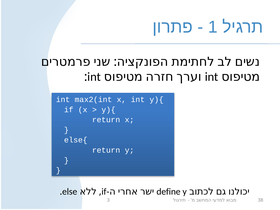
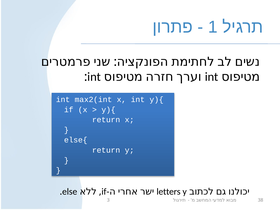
define: define -> letters (169, 192)
